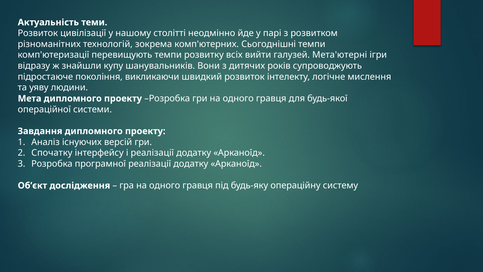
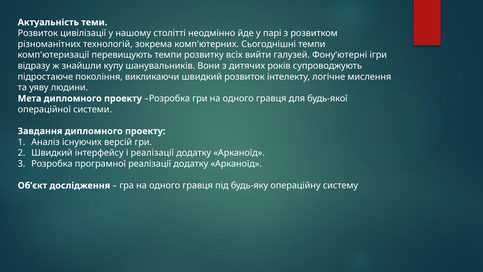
Мета'ютерні: Мета'ютерні -> Фону'ютерні (340, 55)
Спочатку: Спочатку -> Швидкий (52, 153)
